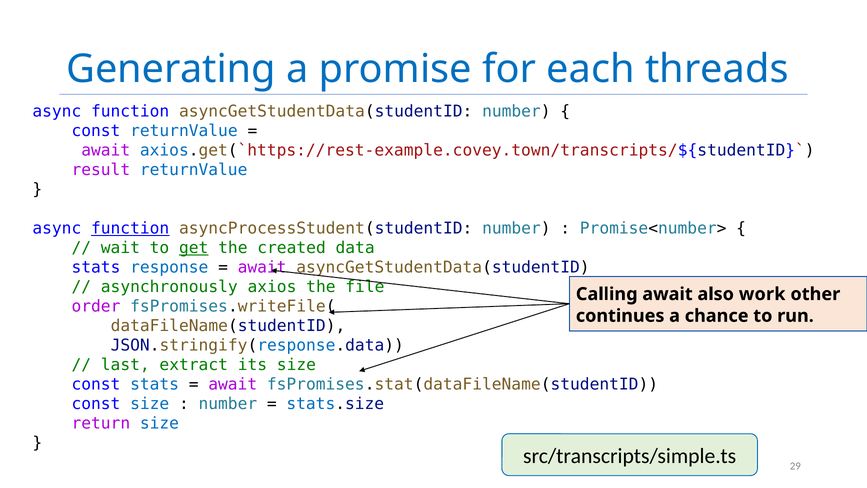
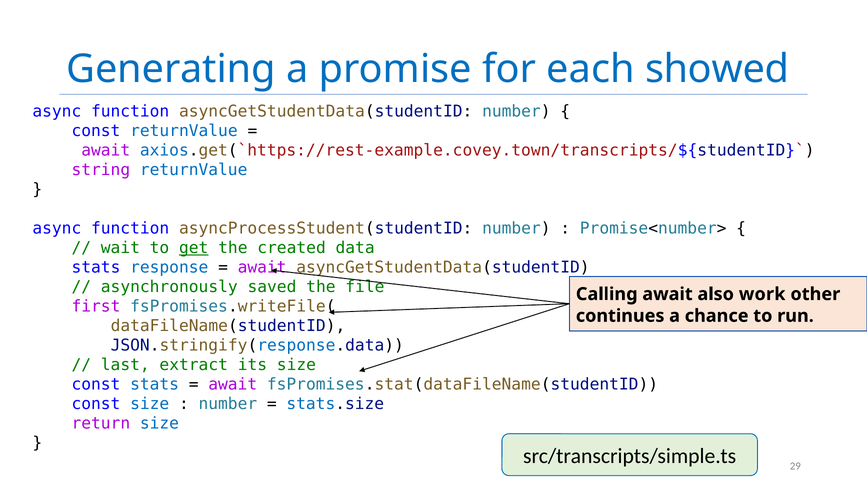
threads: threads -> showed (717, 69)
result: result -> string (101, 170)
function underline: present -> none (130, 228)
axios: axios -> saved (272, 287)
order: order -> first (96, 306)
